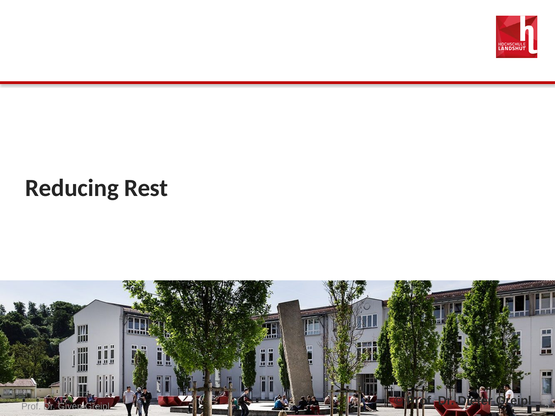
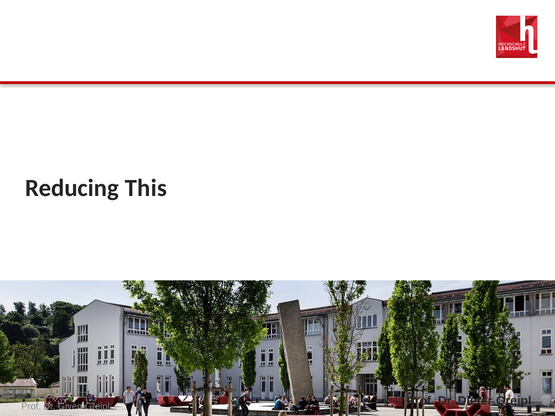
Rest: Rest -> This (146, 188)
